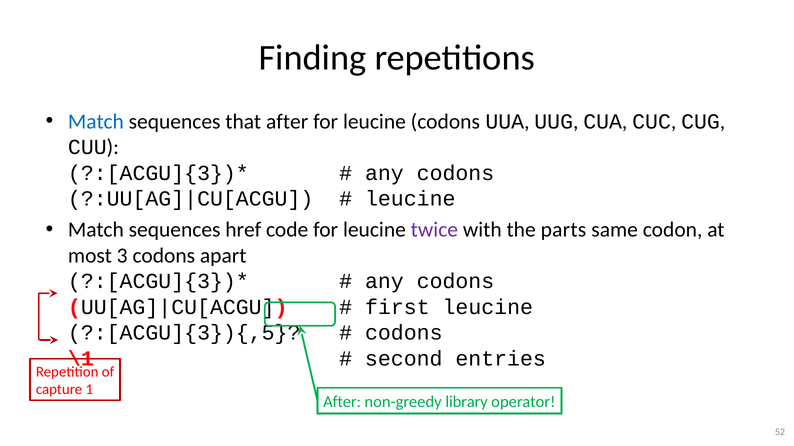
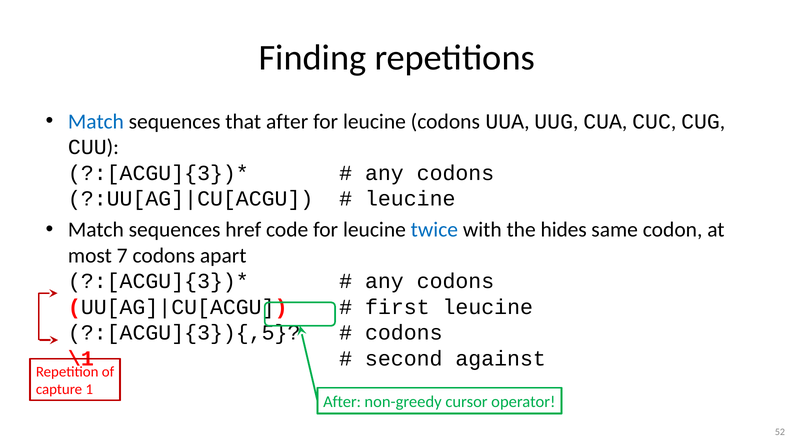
twice colour: purple -> blue (434, 230)
parts: parts -> hides (564, 230)
3: 3 -> 7 (122, 256)
entries: entries -> against (501, 359)
library: library -> cursor (467, 402)
